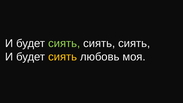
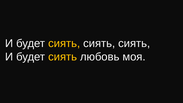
сиять colour: light green -> yellow (64, 43)
